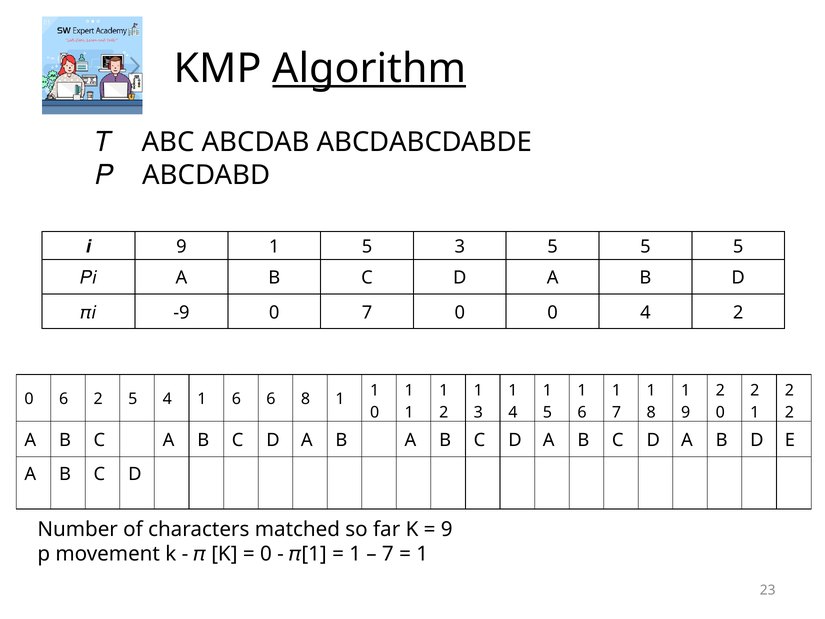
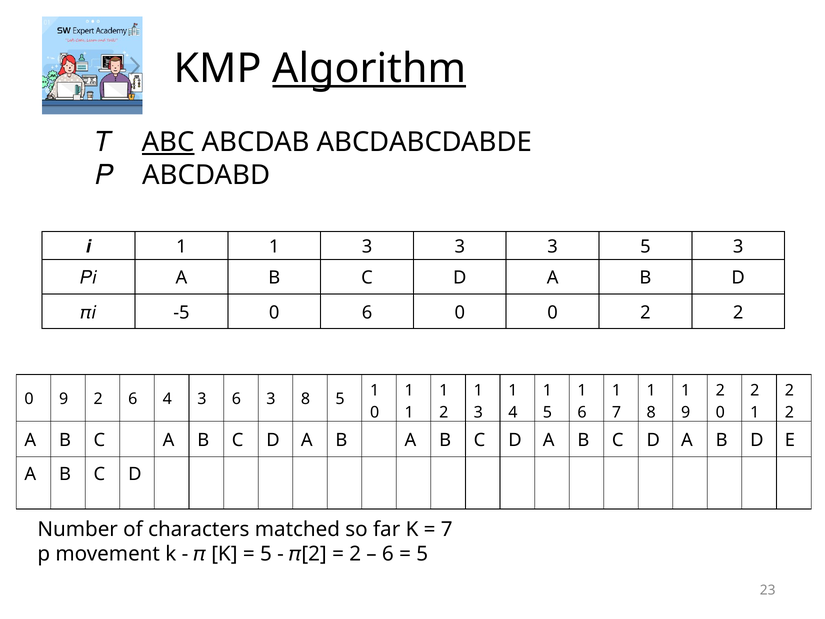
ABC underline: none -> present (168, 142)
𝒊 9: 9 -> 1 (181, 246)
5: 5 -> 3 (367, 246)
5: 5 -> 3 (553, 246)
5: 5 -> 3 (738, 246)
-9: -9 -> -5 (181, 312)
0 7: 7 -> 6 (367, 312)
0 0 4: 4 -> 2 (645, 312)
0 6: 6 -> 9 (64, 399)
2 5: 5 -> 6 (133, 399)
1: 1 -> 3 (202, 399)
6 6: 6 -> 3 (271, 399)
1: 1 -> 5 (340, 399)
9: 9 -> 7 (447, 529)
0: 0 -> 5 (266, 554)
1: 1 -> 2 (314, 554)
1: 1 -> 2 (355, 554)
7: 7 -> 6 (388, 554)
1: 1 -> 5 (422, 554)
